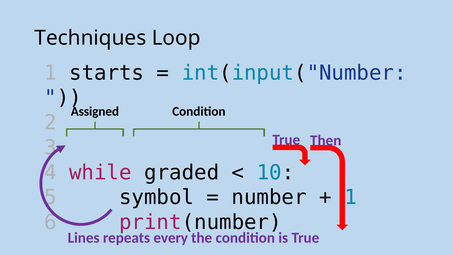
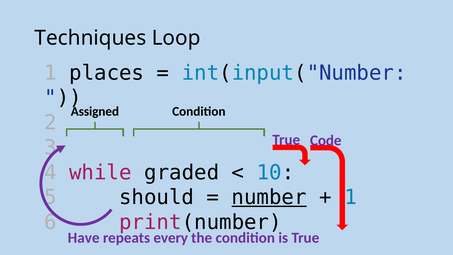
starts: starts -> places (107, 73)
Then: Then -> Code (326, 140)
symbol: symbol -> should (157, 197)
number underline: none -> present (269, 197)
Lines: Lines -> Have (84, 238)
